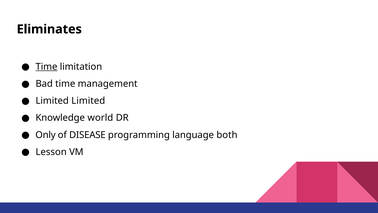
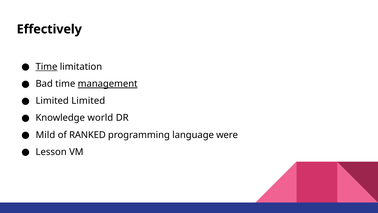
Eliminates: Eliminates -> Effectively (49, 29)
management underline: none -> present (108, 84)
Only: Only -> Mild (45, 135)
DISEASE: DISEASE -> RANKED (87, 135)
both: both -> were (227, 135)
